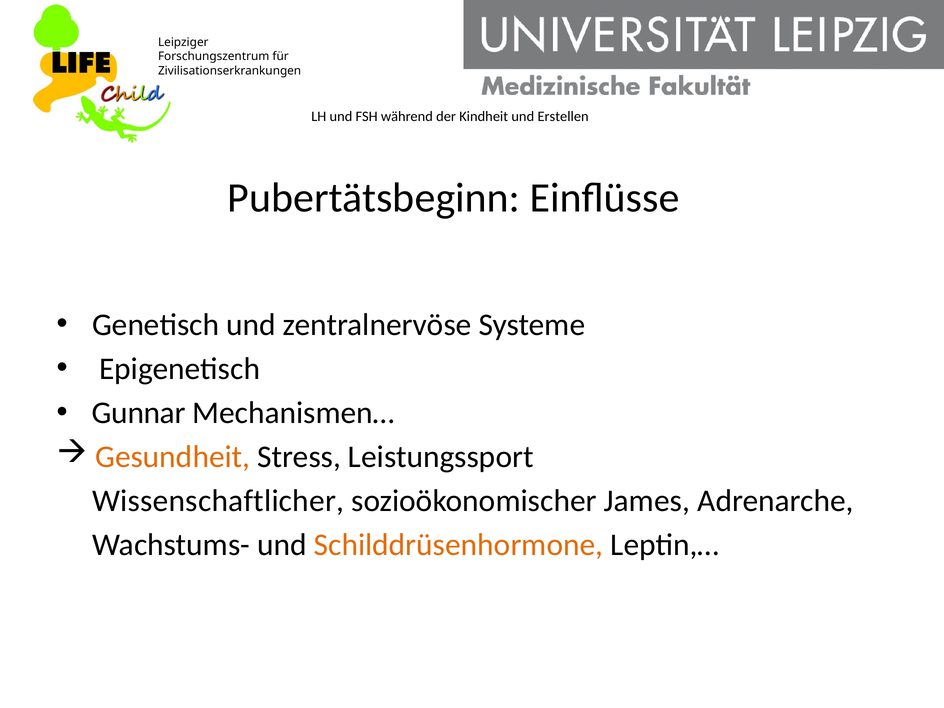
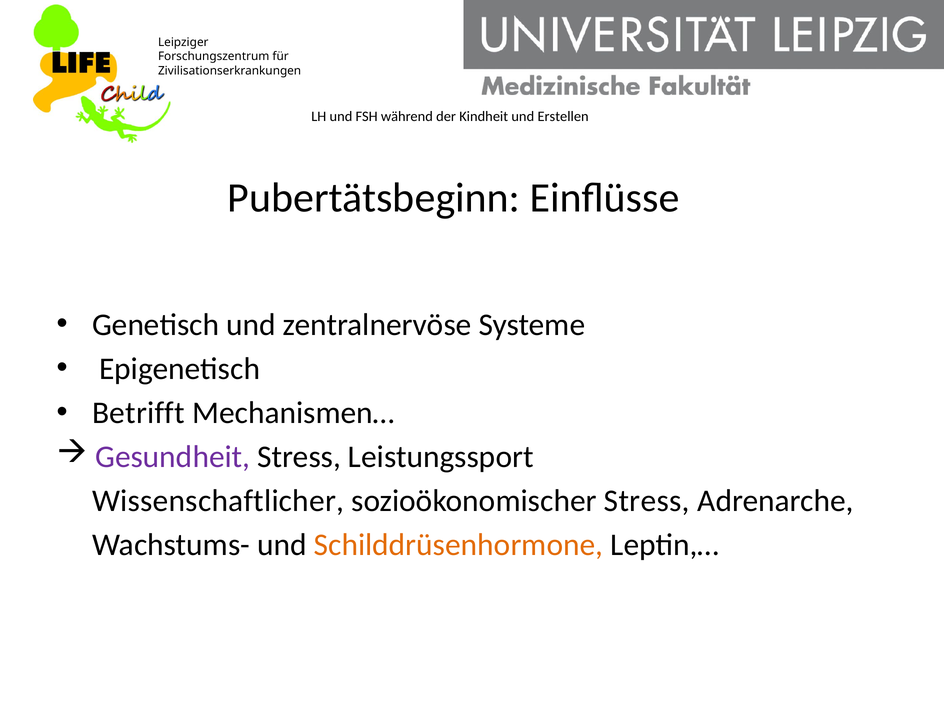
Gunnar: Gunnar -> Betrifft (138, 413)
Gesundheit colour: orange -> purple (173, 457)
sozioökonomischer James: James -> Stress (647, 501)
